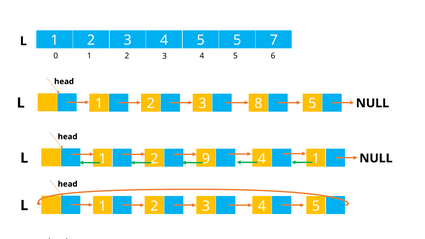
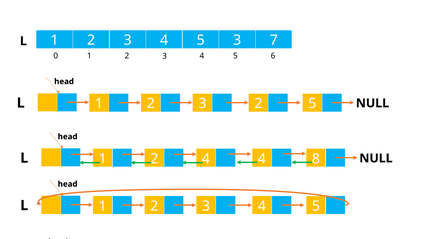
5 5: 5 -> 3 (237, 40)
3 8: 8 -> 2 (258, 104)
2 9: 9 -> 4 (206, 159)
4 1: 1 -> 8 (316, 159)
